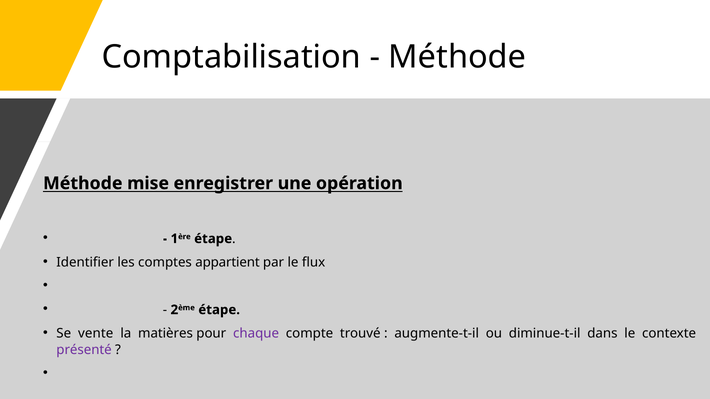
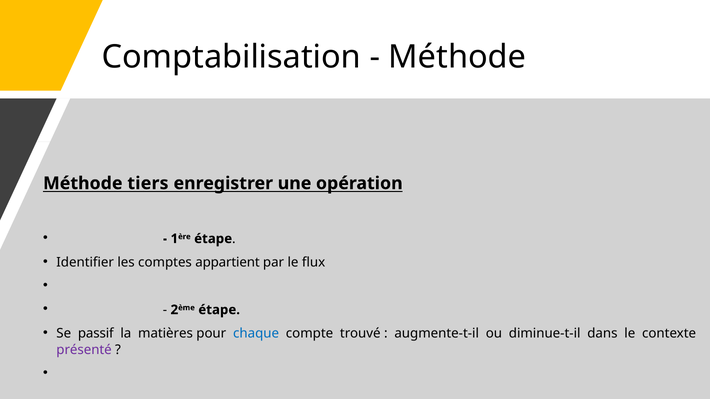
mise: mise -> tiers (148, 183)
vente: vente -> passif (96, 334)
chaque colour: purple -> blue (256, 334)
